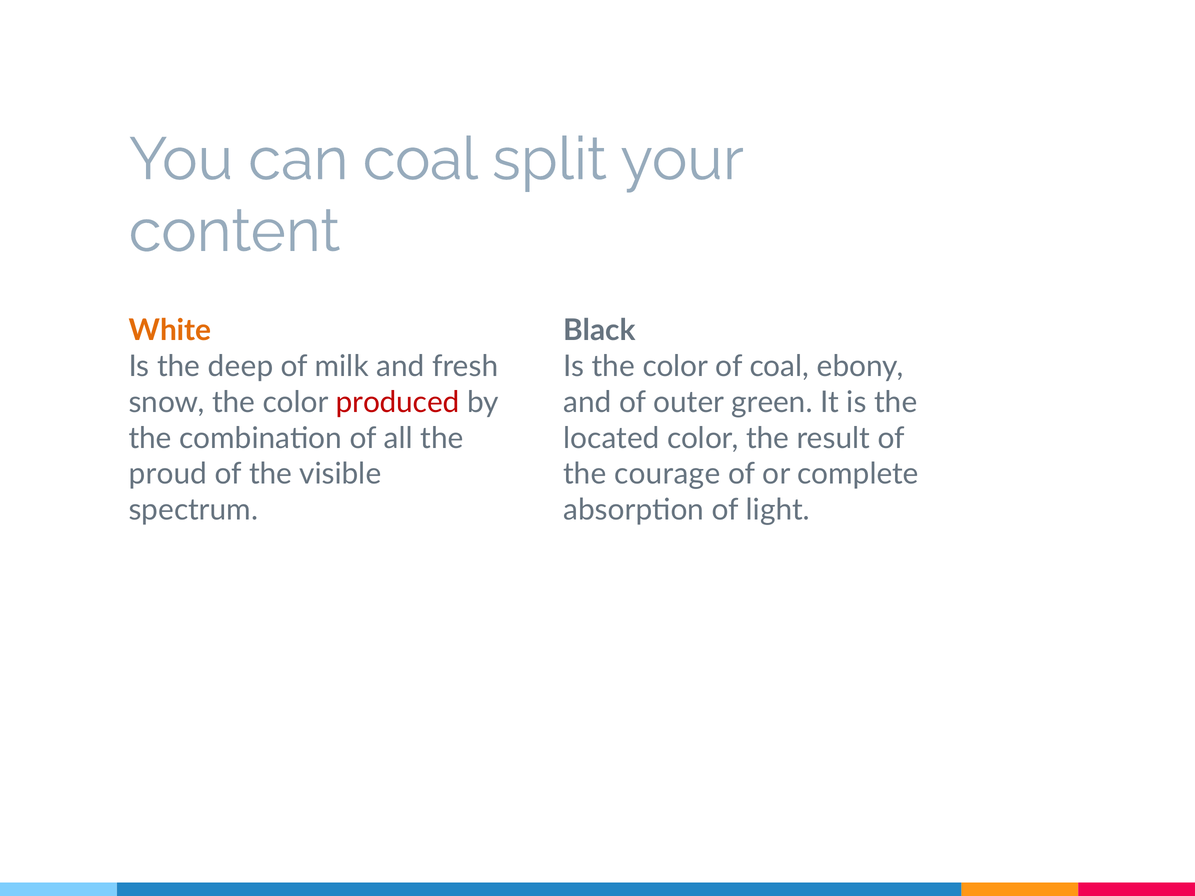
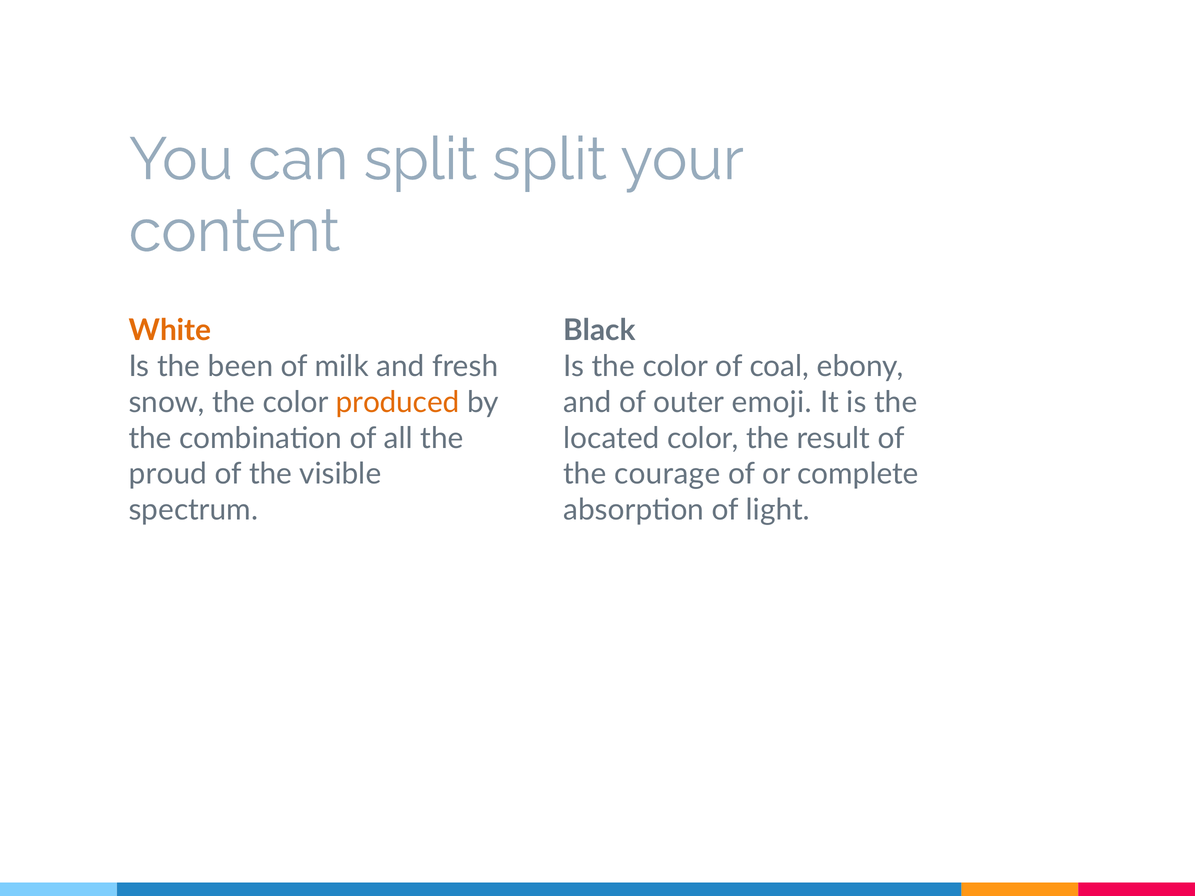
can coal: coal -> split (420, 160)
deep: deep -> been (241, 367)
produced colour: red -> orange (398, 402)
green: green -> emoji (772, 402)
